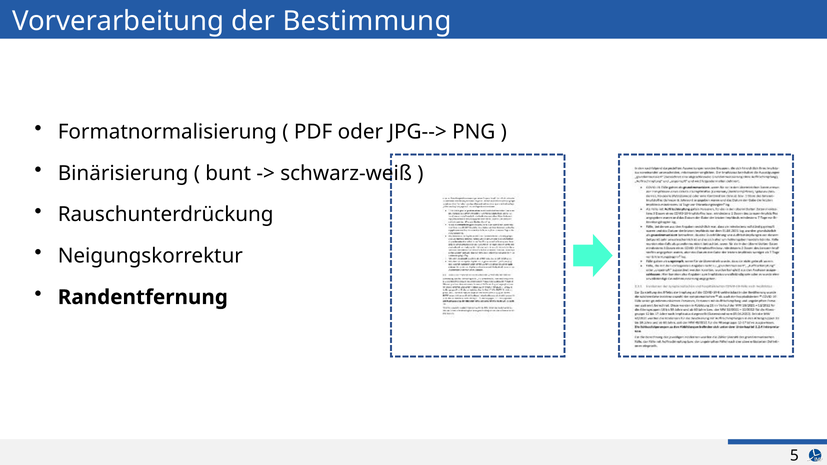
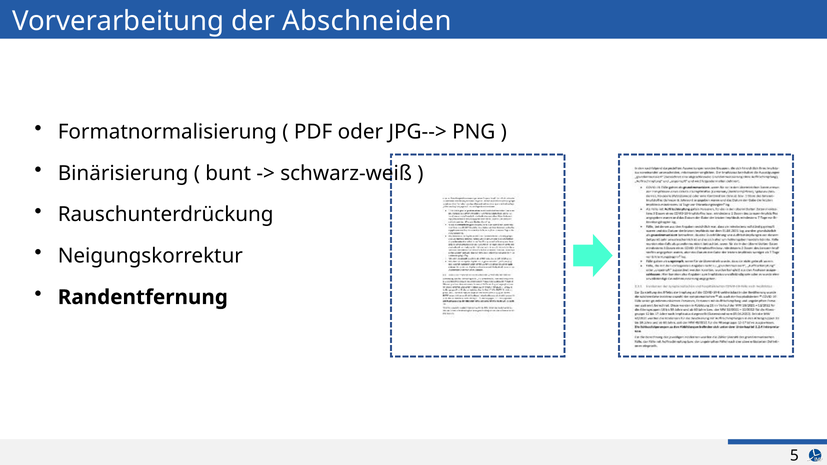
Bestimmung: Bestimmung -> Abschneiden (367, 21)
